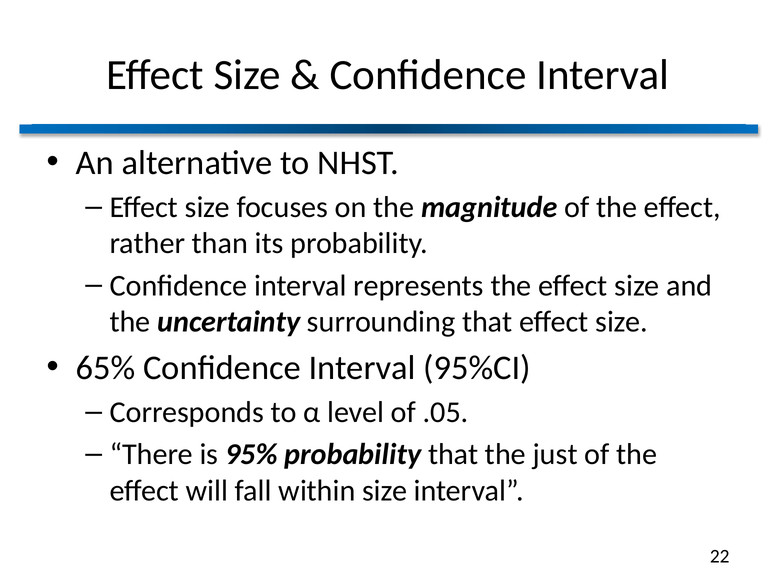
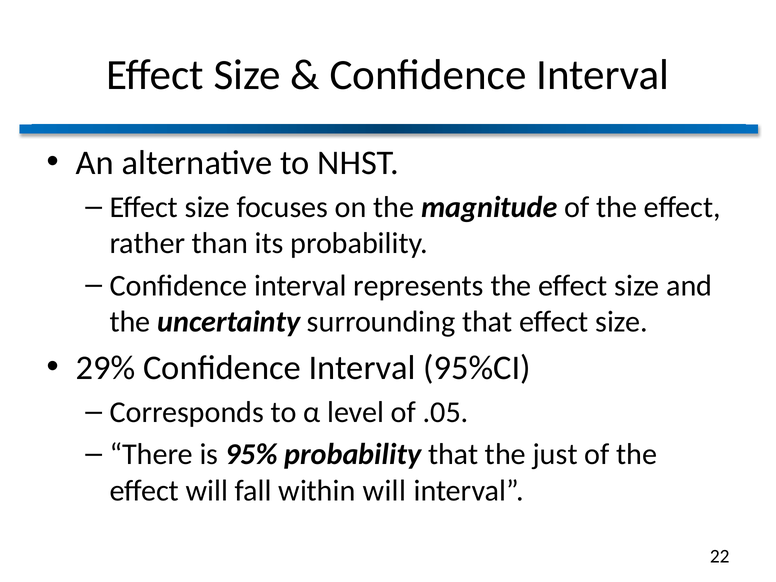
65%: 65% -> 29% (105, 368)
within size: size -> will (384, 491)
